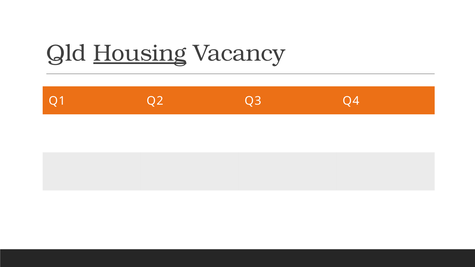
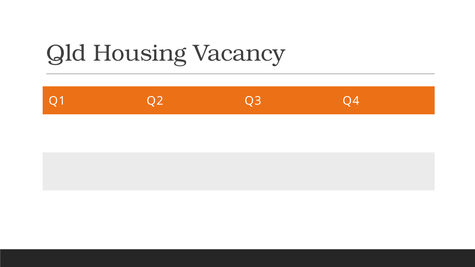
Housing underline: present -> none (140, 53)
